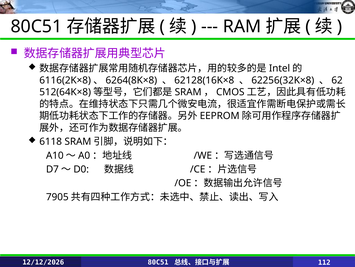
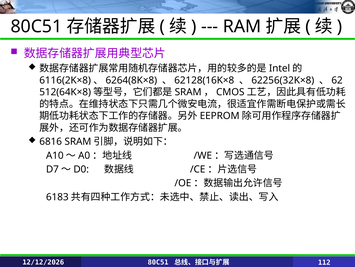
6118: 6118 -> 6816 (51, 141)
7905: 7905 -> 6183 (57, 196)
